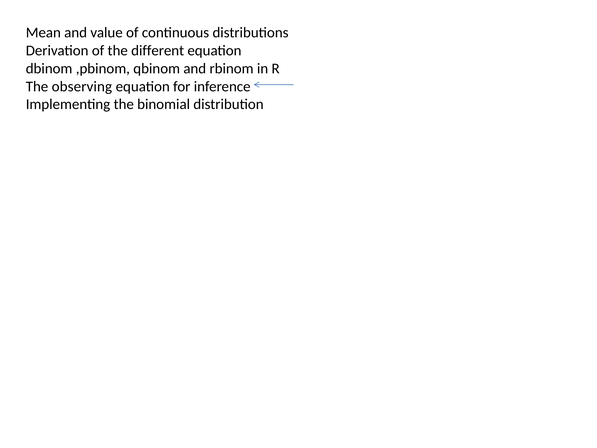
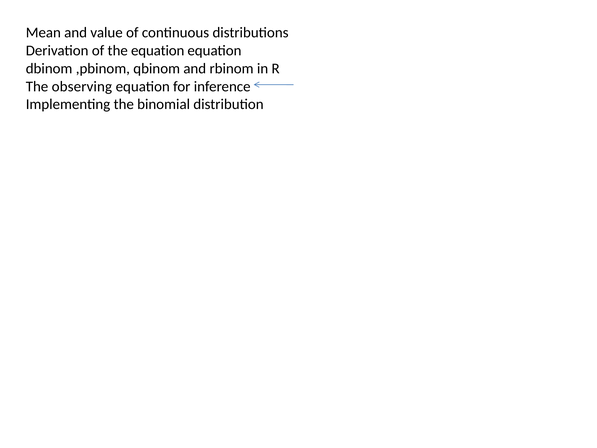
the different: different -> equation (158, 51)
